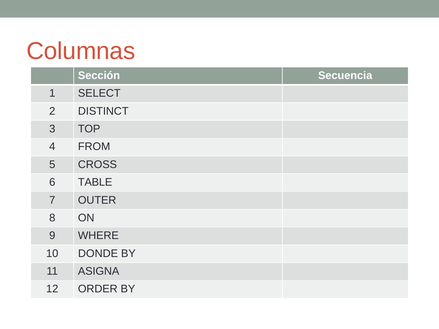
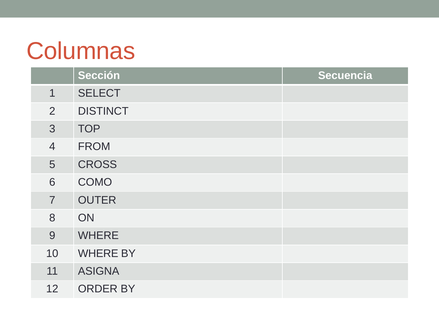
TABLE: TABLE -> COMO (95, 182)
10 DONDE: DONDE -> WHERE (98, 254)
